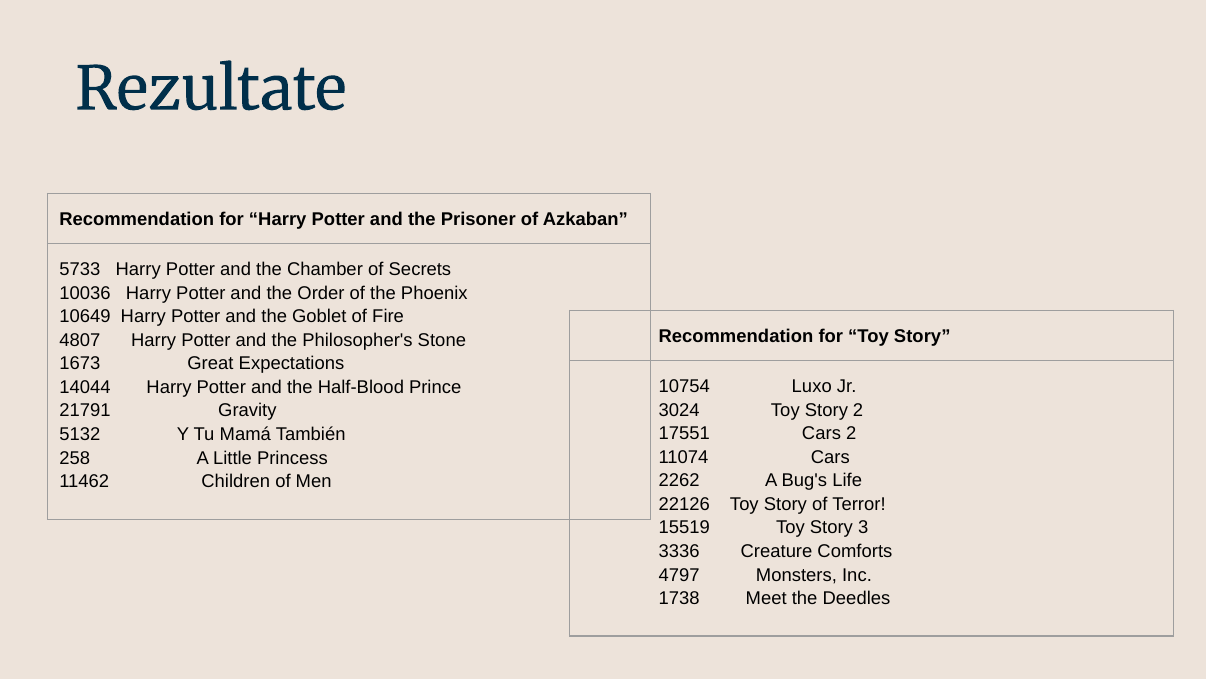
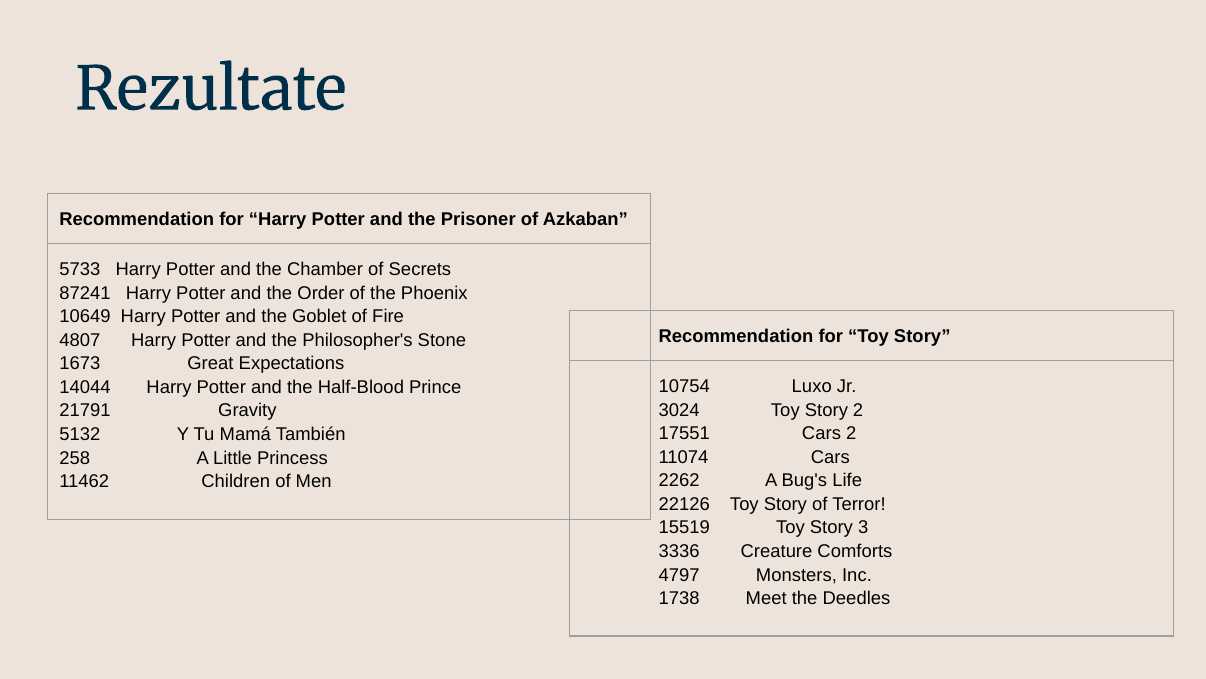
10036: 10036 -> 87241 (85, 293)
